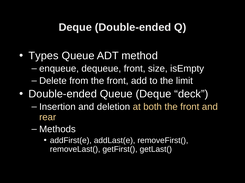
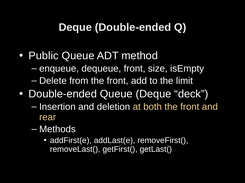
Types: Types -> Public (44, 56)
